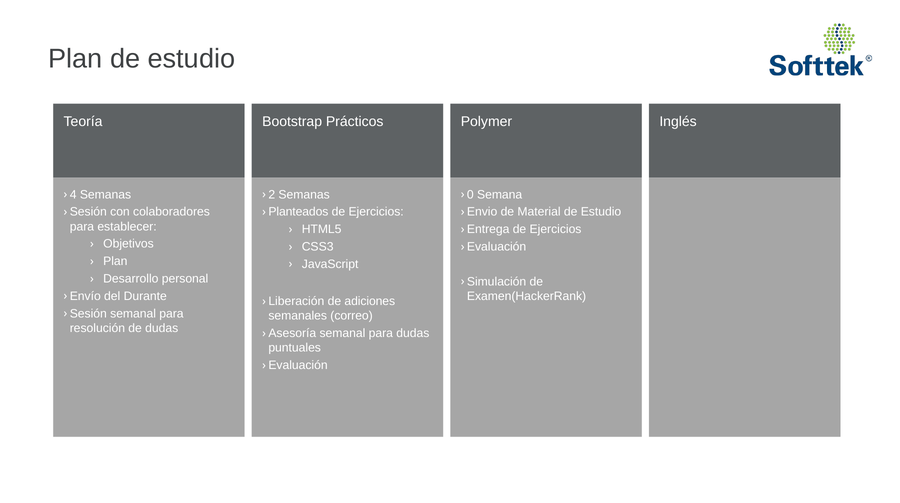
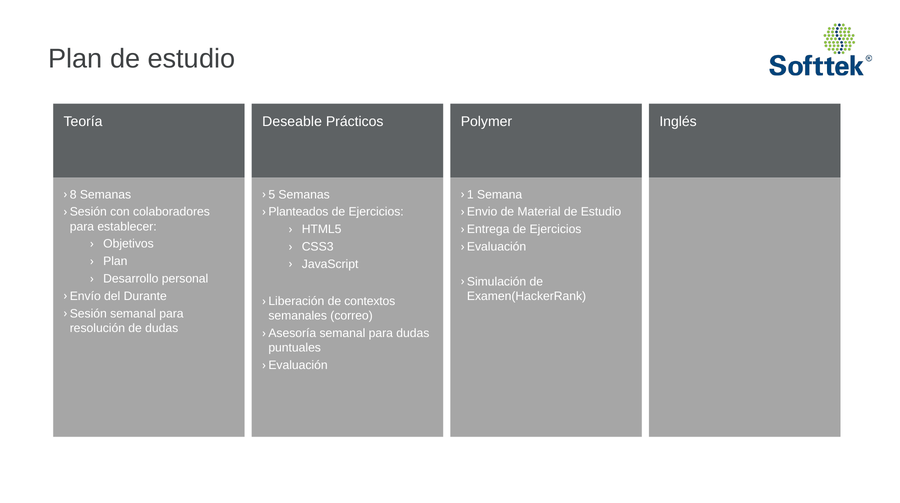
Bootstrap: Bootstrap -> Deseable (292, 122)
4: 4 -> 8 (73, 194)
2: 2 -> 5 (272, 194)
0: 0 -> 1 (470, 194)
adiciones: adiciones -> contextos (370, 301)
